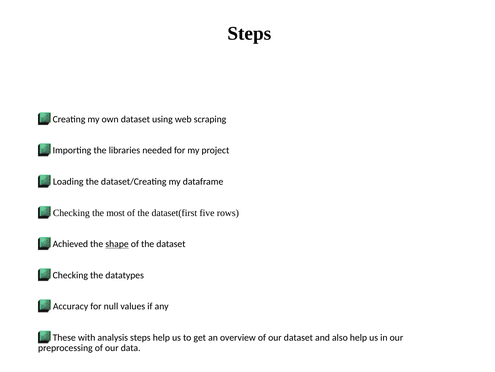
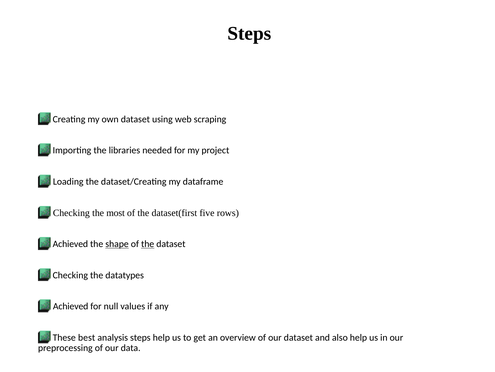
the underline: none -> present (148, 244)
Accuracy: Accuracy -> Achieved (71, 306)
with: with -> best (87, 337)
